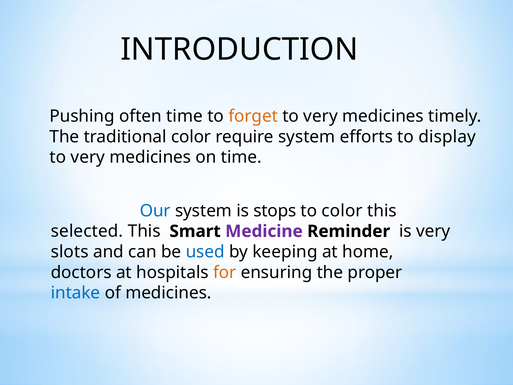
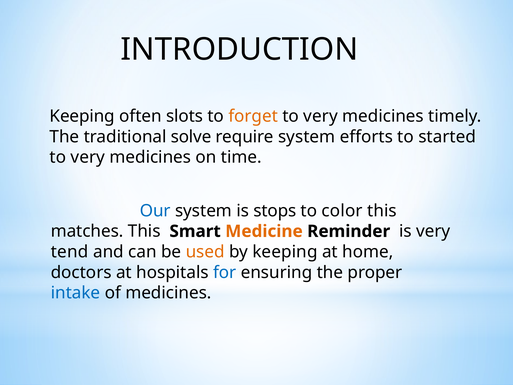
Pushing: Pushing -> Keeping (82, 116)
often time: time -> slots (185, 116)
traditional color: color -> solve (191, 137)
display: display -> started (447, 137)
selected: selected -> matches (87, 231)
Medicine colour: purple -> orange (264, 231)
slots: slots -> tend (70, 252)
used colour: blue -> orange (205, 252)
for colour: orange -> blue (225, 272)
